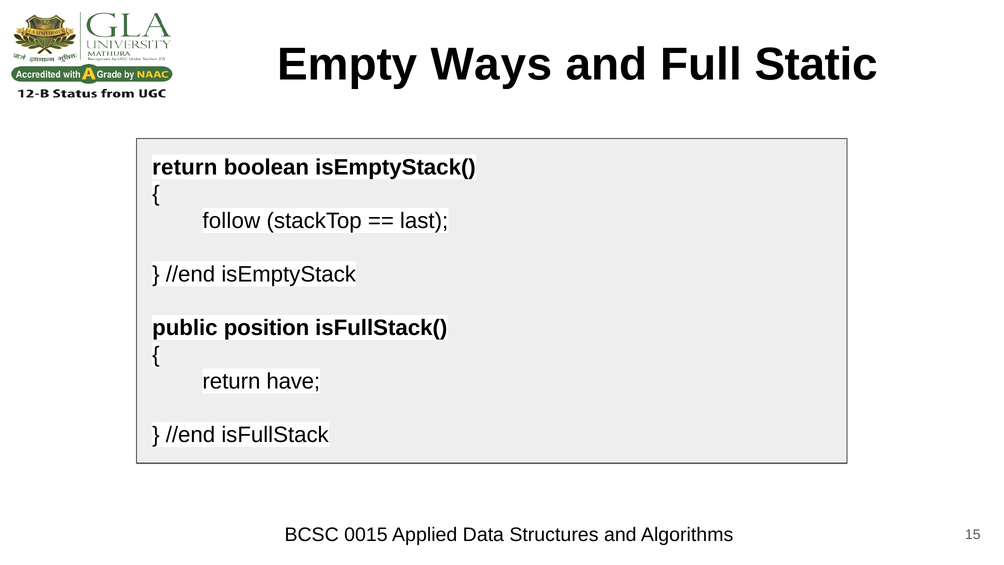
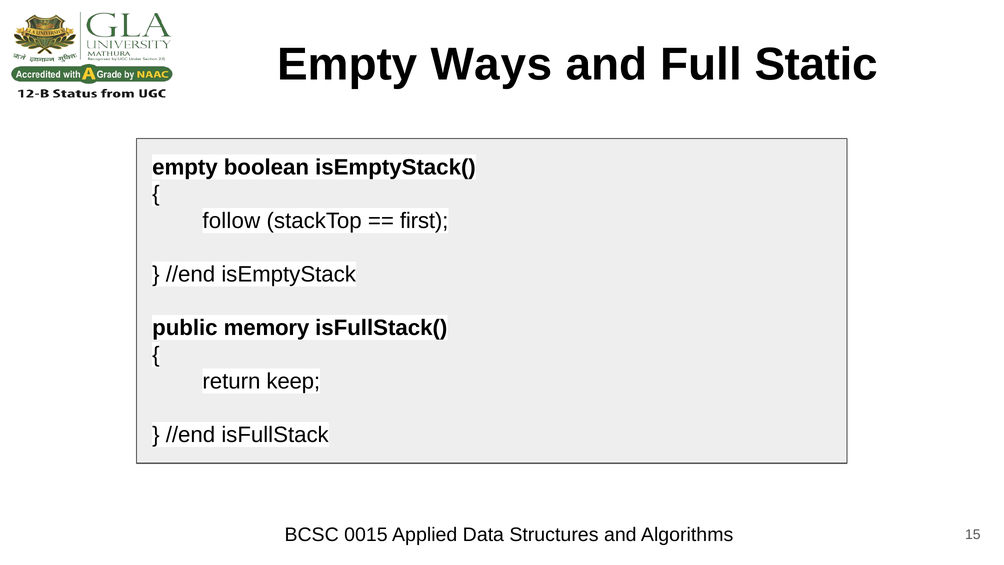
return: return -> empty (185, 167)
last: last -> first (424, 221)
position: position -> memory (267, 328)
have: have -> keep (293, 381)
